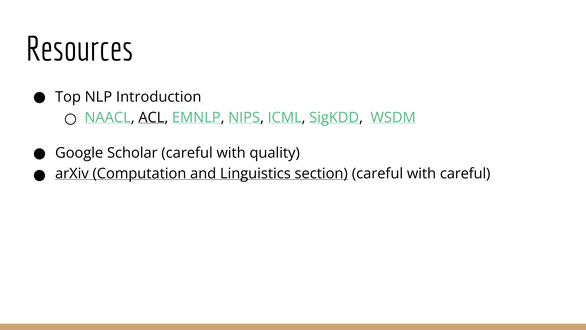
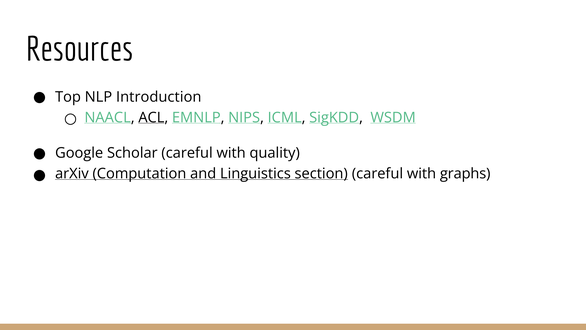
with careful: careful -> graphs (465, 174)
